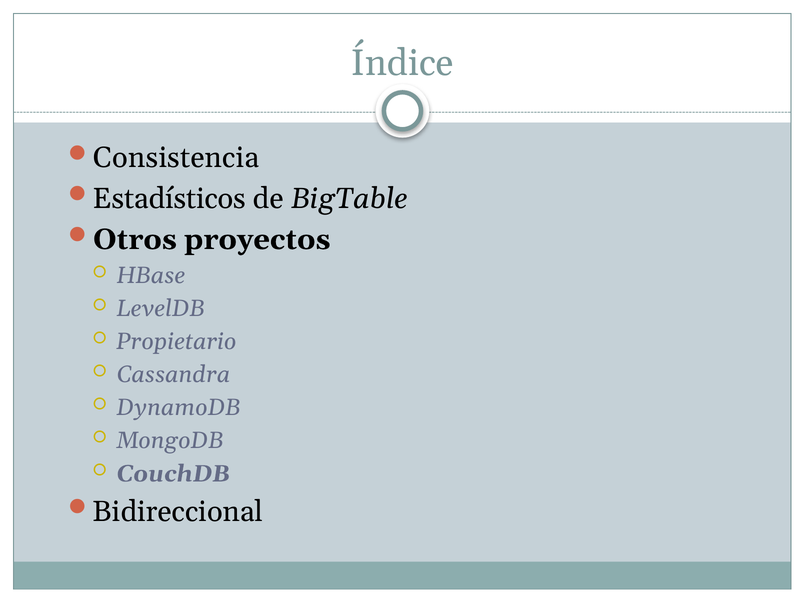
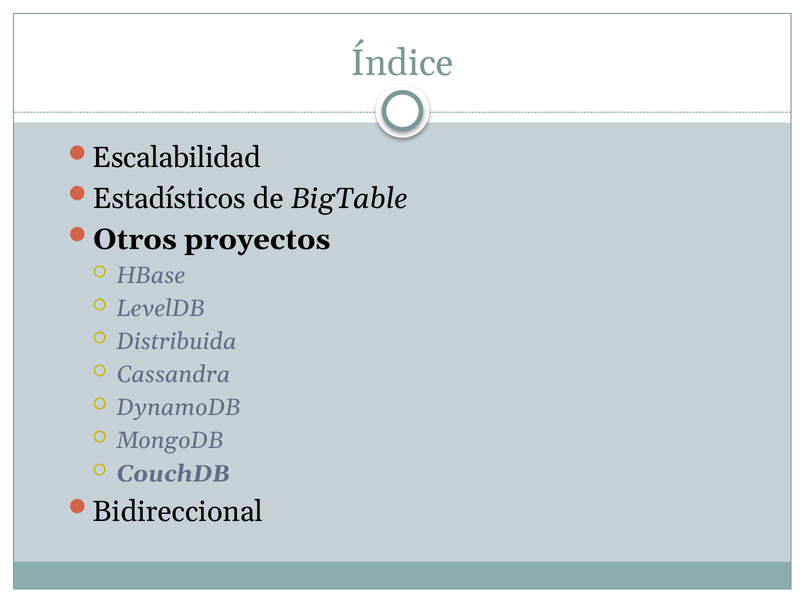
Consistencia: Consistencia -> Escalabilidad (177, 158)
Propietario: Propietario -> Distribuida (176, 342)
